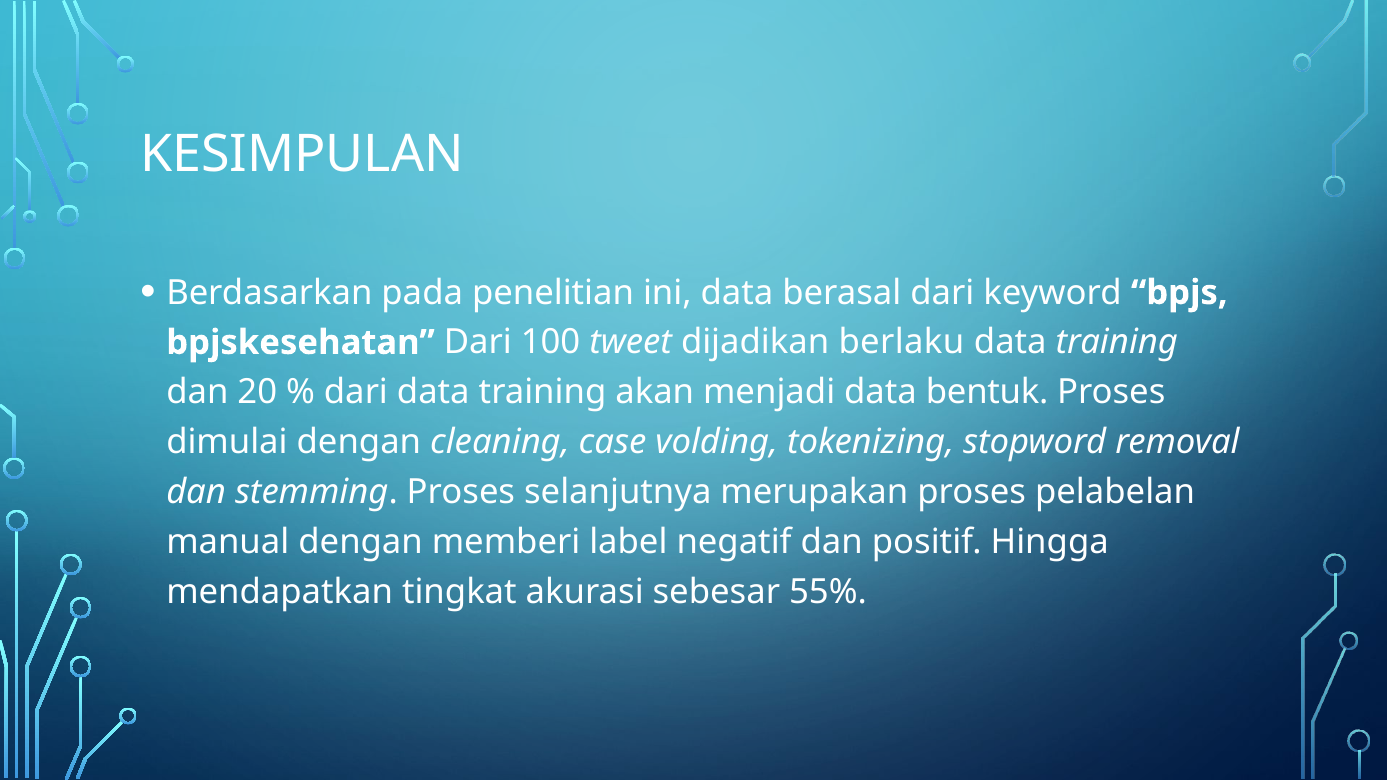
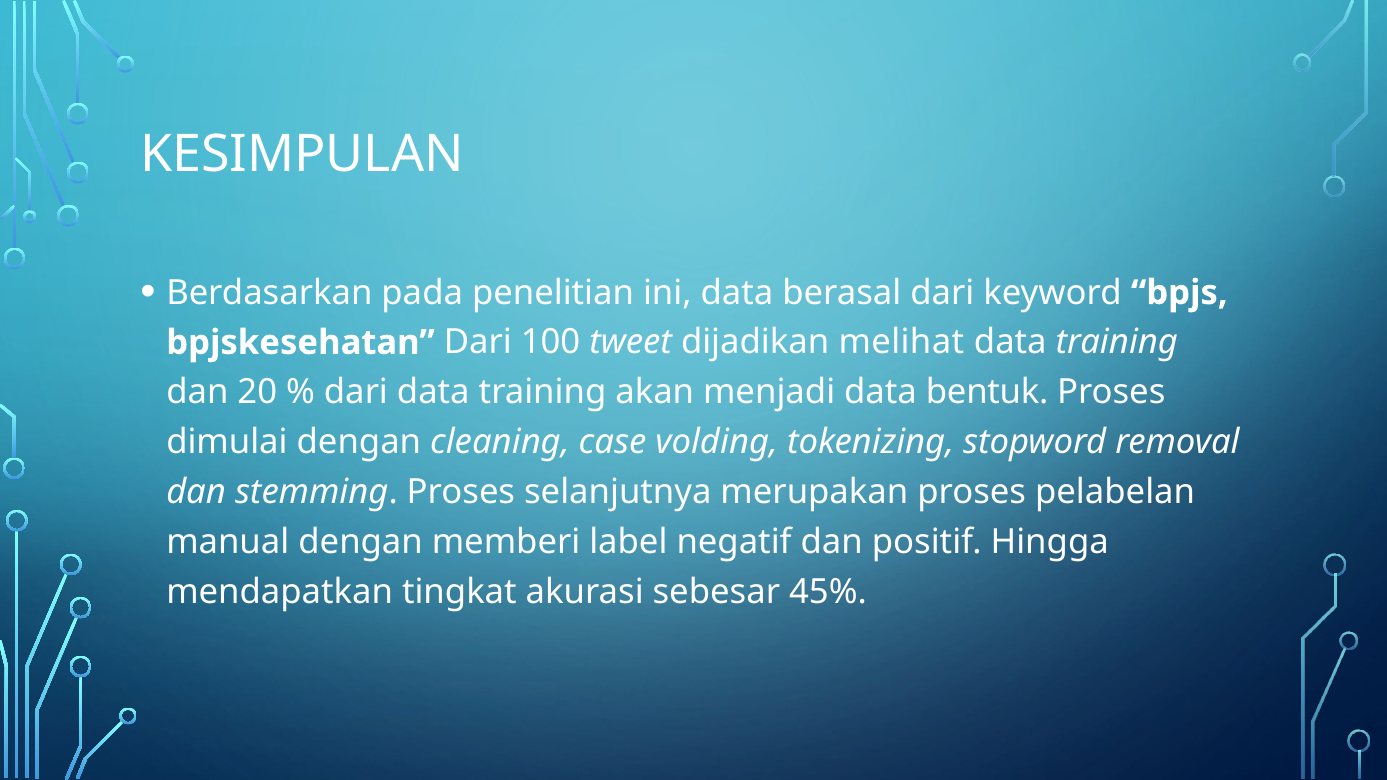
berlaku: berlaku -> melihat (901, 343)
55%: 55% -> 45% (828, 592)
